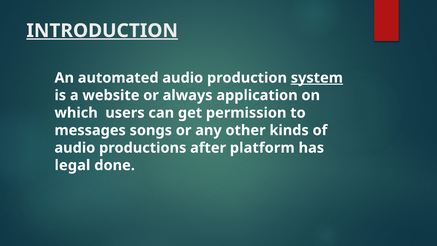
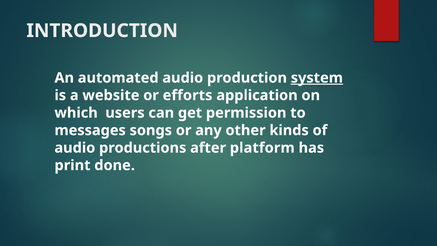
INTRODUCTION underline: present -> none (102, 31)
always: always -> efforts (188, 95)
legal: legal -> print (72, 165)
